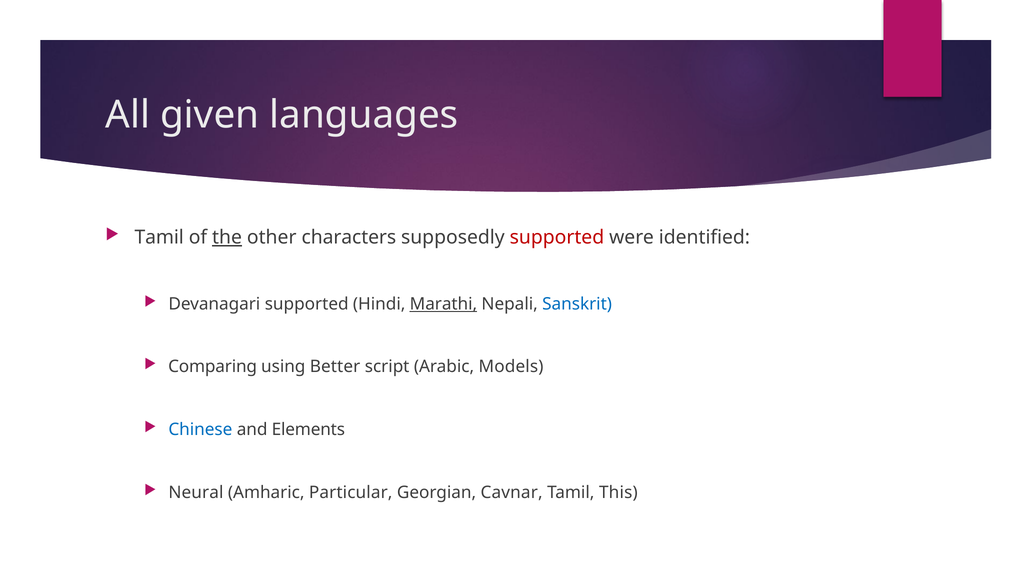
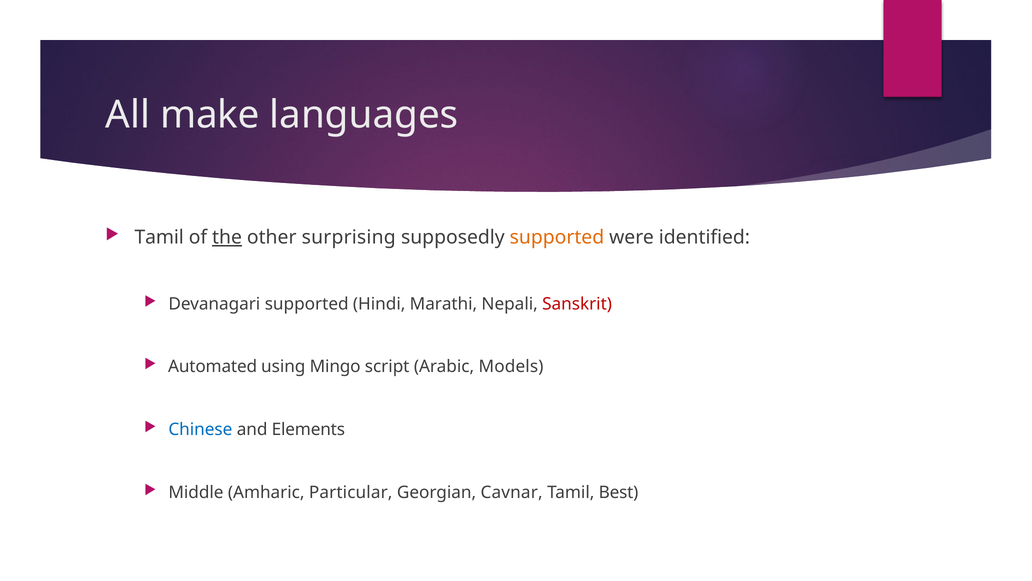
given: given -> make (210, 115)
characters: characters -> surprising (349, 237)
supported colour: red -> orange (557, 237)
Marathi underline: present -> none (443, 304)
Sanskrit colour: blue -> red (577, 304)
Comparing: Comparing -> Automated (213, 366)
Better: Better -> Mingo (335, 366)
Neural: Neural -> Middle (196, 492)
This: This -> Best (619, 492)
